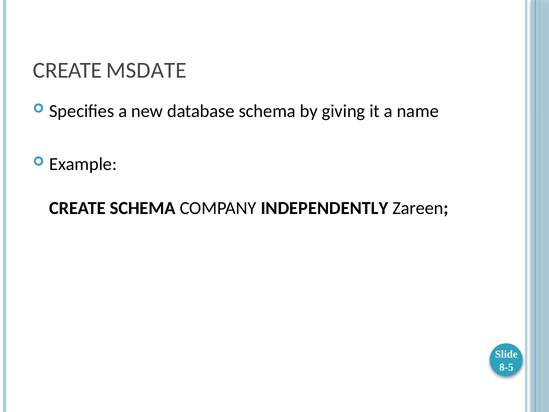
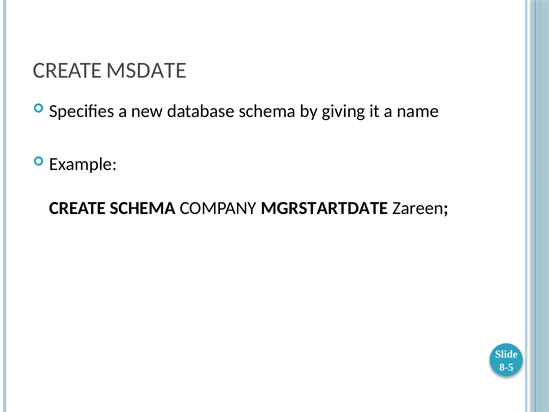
INDEPENDENTLY: INDEPENDENTLY -> MGRSTARTDATE (324, 208)
